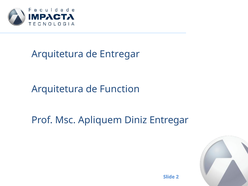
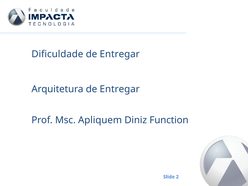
Arquitetura: Arquitetura -> Dificuldade (57, 54)
Arquitetura de Function: Function -> Entregar (120, 89)
Diniz Entregar: Entregar -> Function (169, 120)
